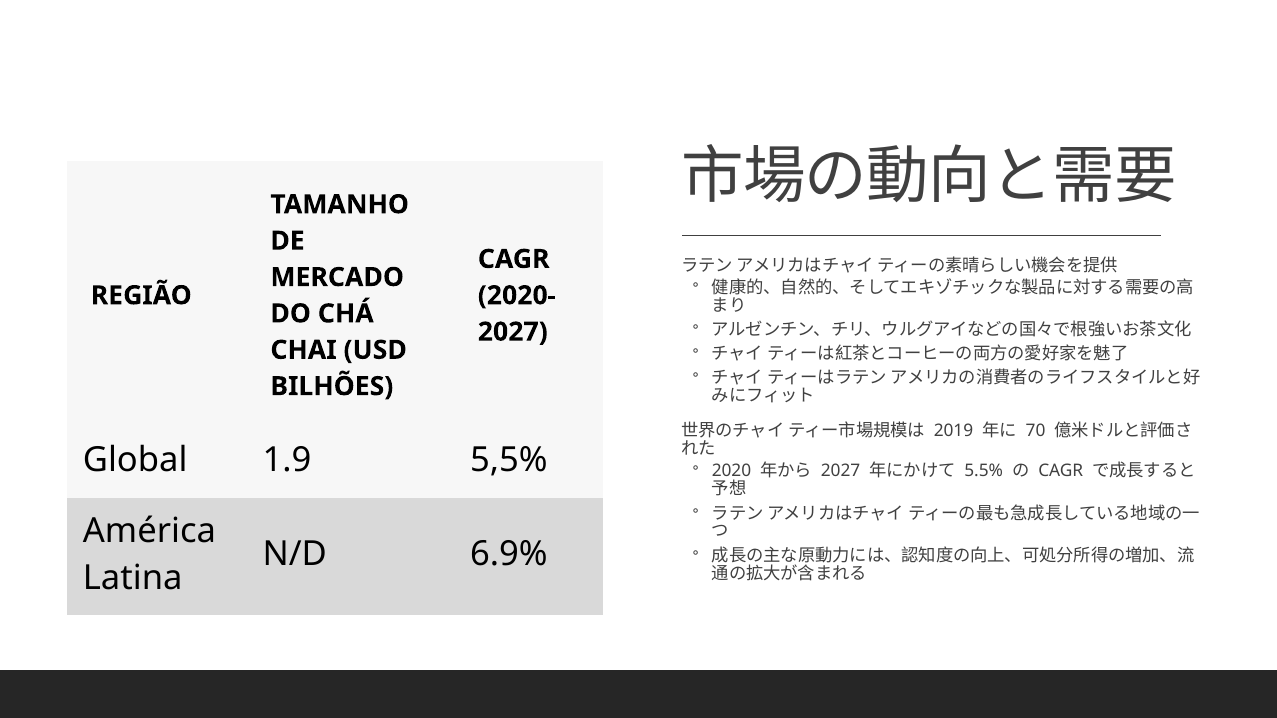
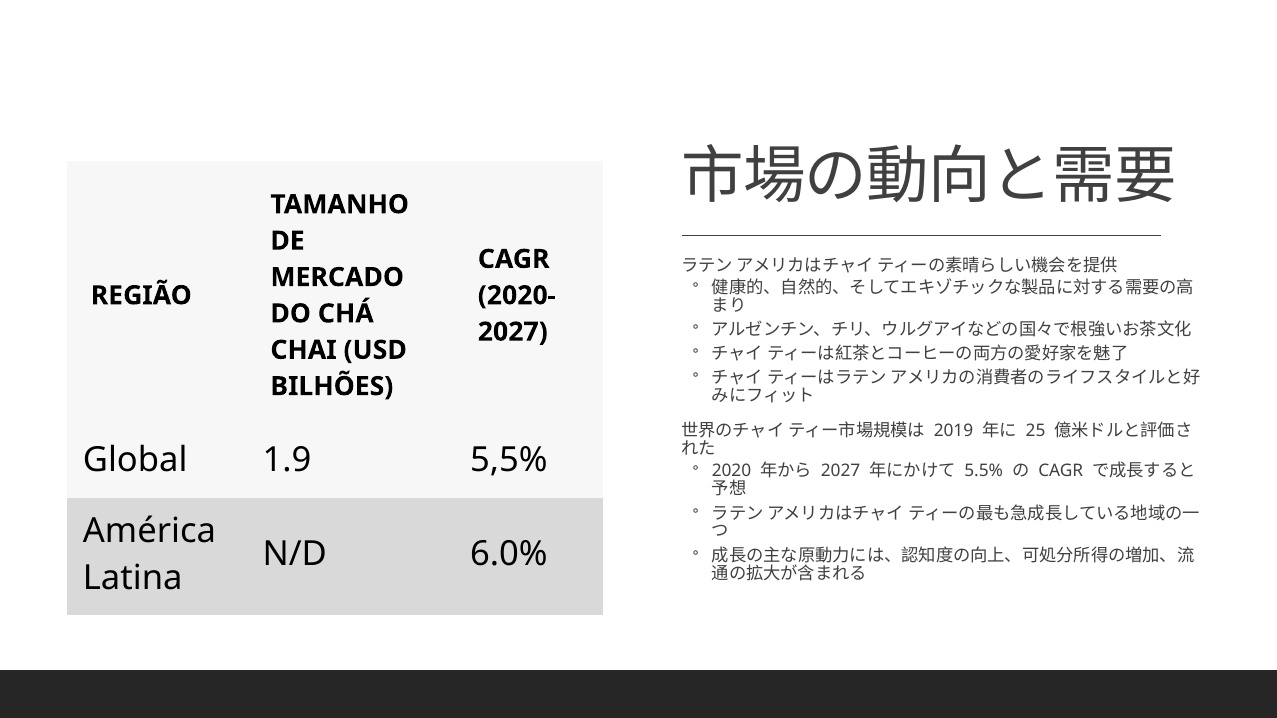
70: 70 -> 25 (1036, 431)
6.9%: 6.9% -> 6.0% (509, 555)
